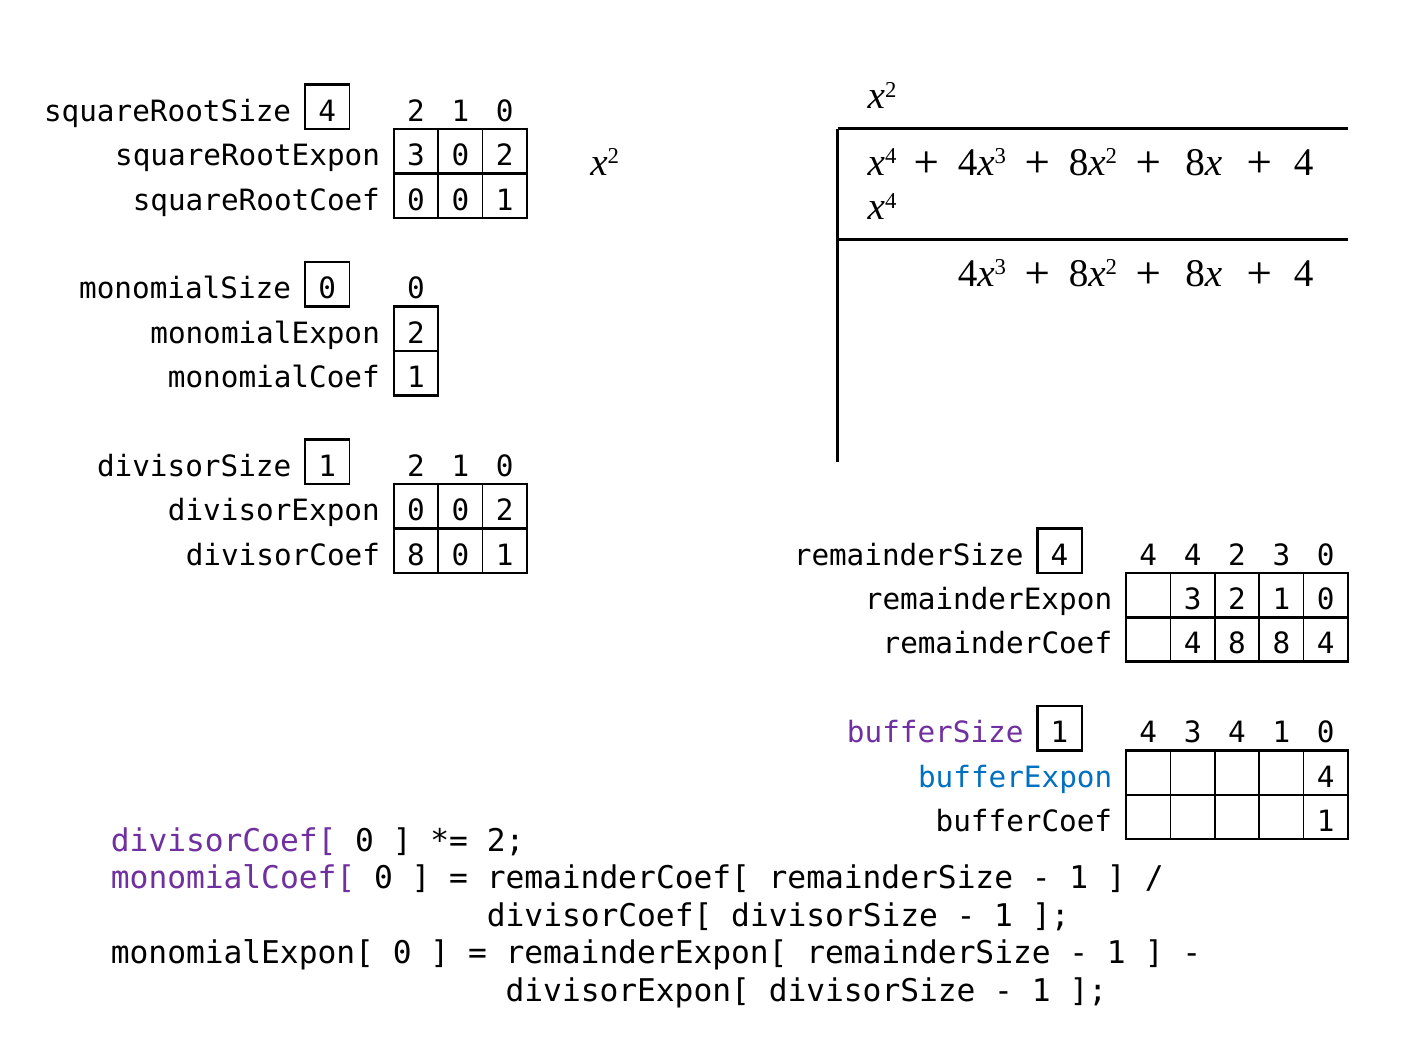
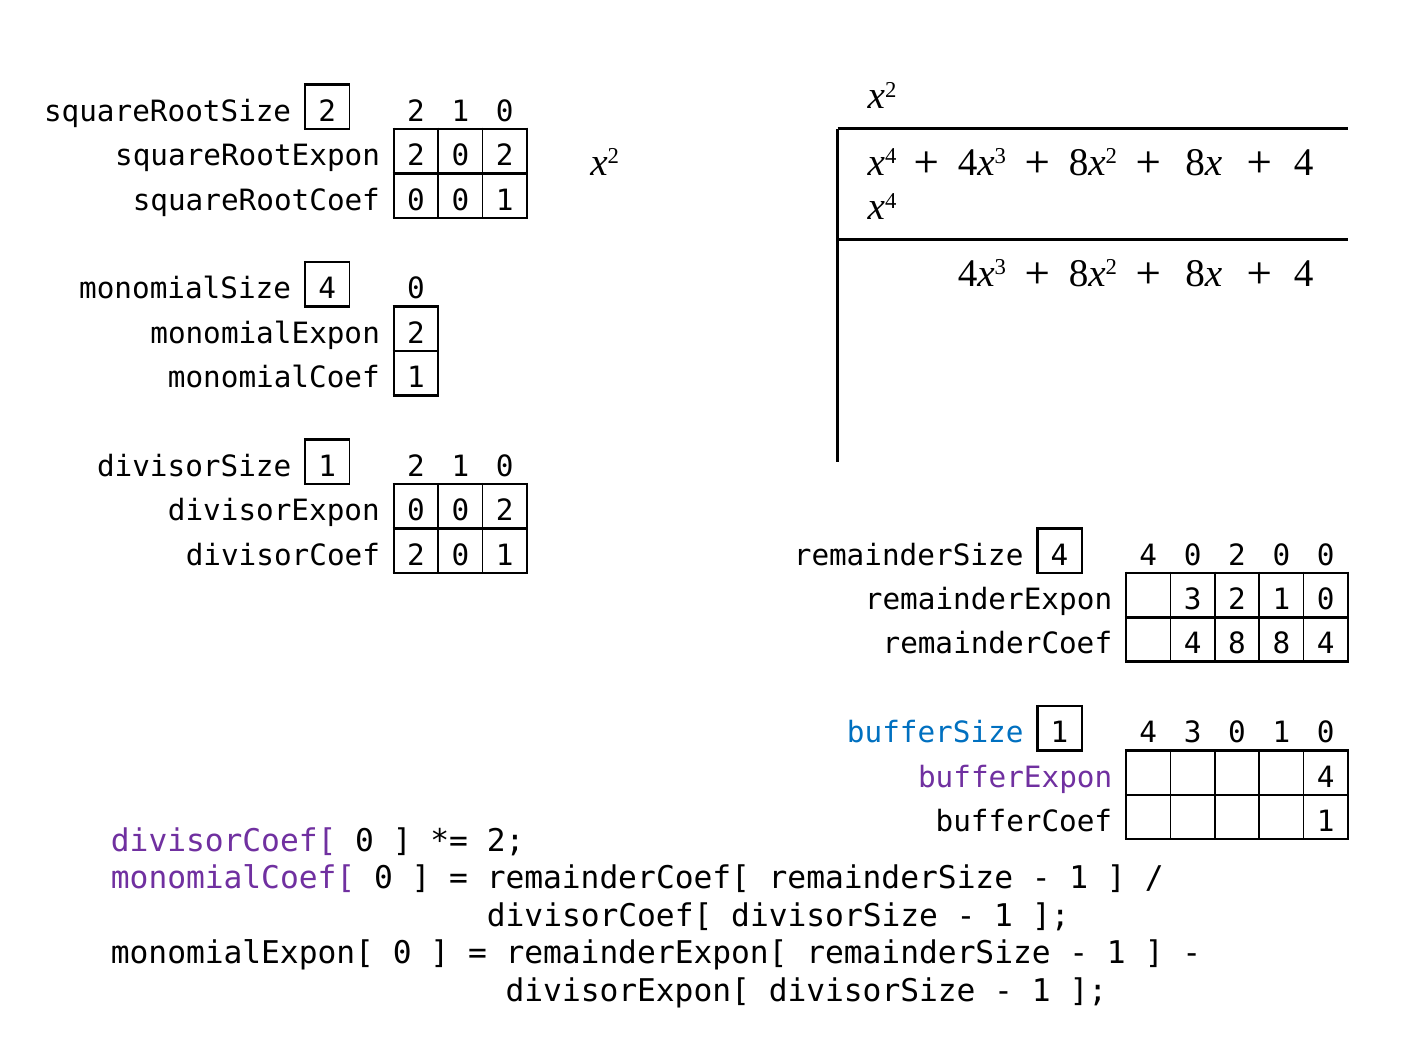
squareRootSize 4: 4 -> 2 (327, 112)
squareRootExpon 3: 3 -> 2 (416, 156)
monomialSize 0: 0 -> 4 (327, 289)
divisorCoef 8: 8 -> 2 (416, 555)
4: 4 -> 0 (1193, 555)
3: 3 -> 0 (1281, 555)
bufferSize colour: purple -> blue (935, 733)
3 4: 4 -> 0 (1237, 733)
bufferExpon colour: blue -> purple (1015, 777)
